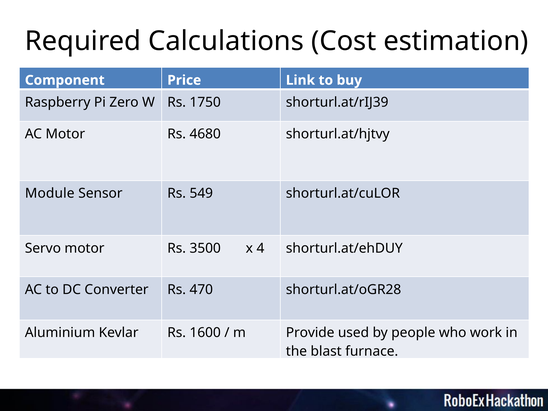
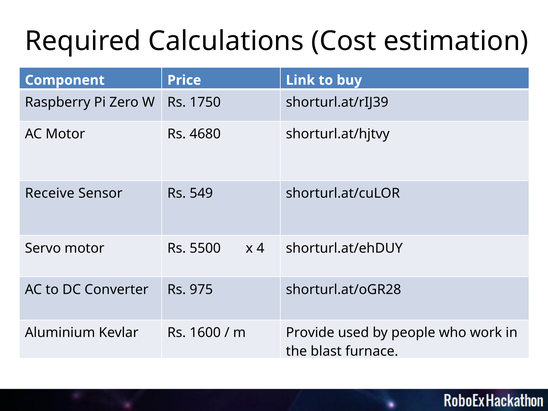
Module: Module -> Receive (50, 193)
3500: 3500 -> 5500 (205, 248)
470: 470 -> 975 (201, 290)
